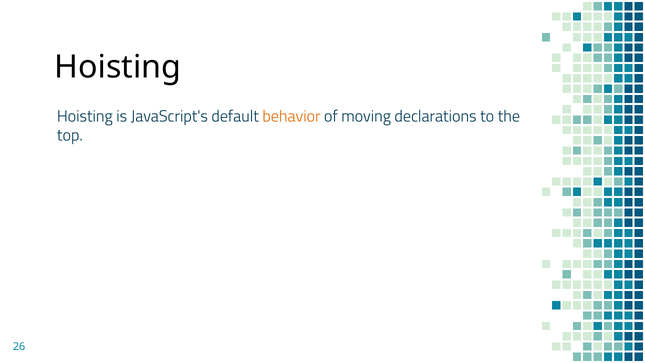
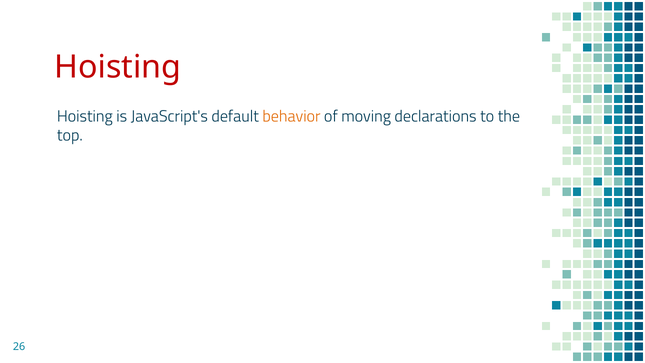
Hoisting colour: black -> red (118, 67)
